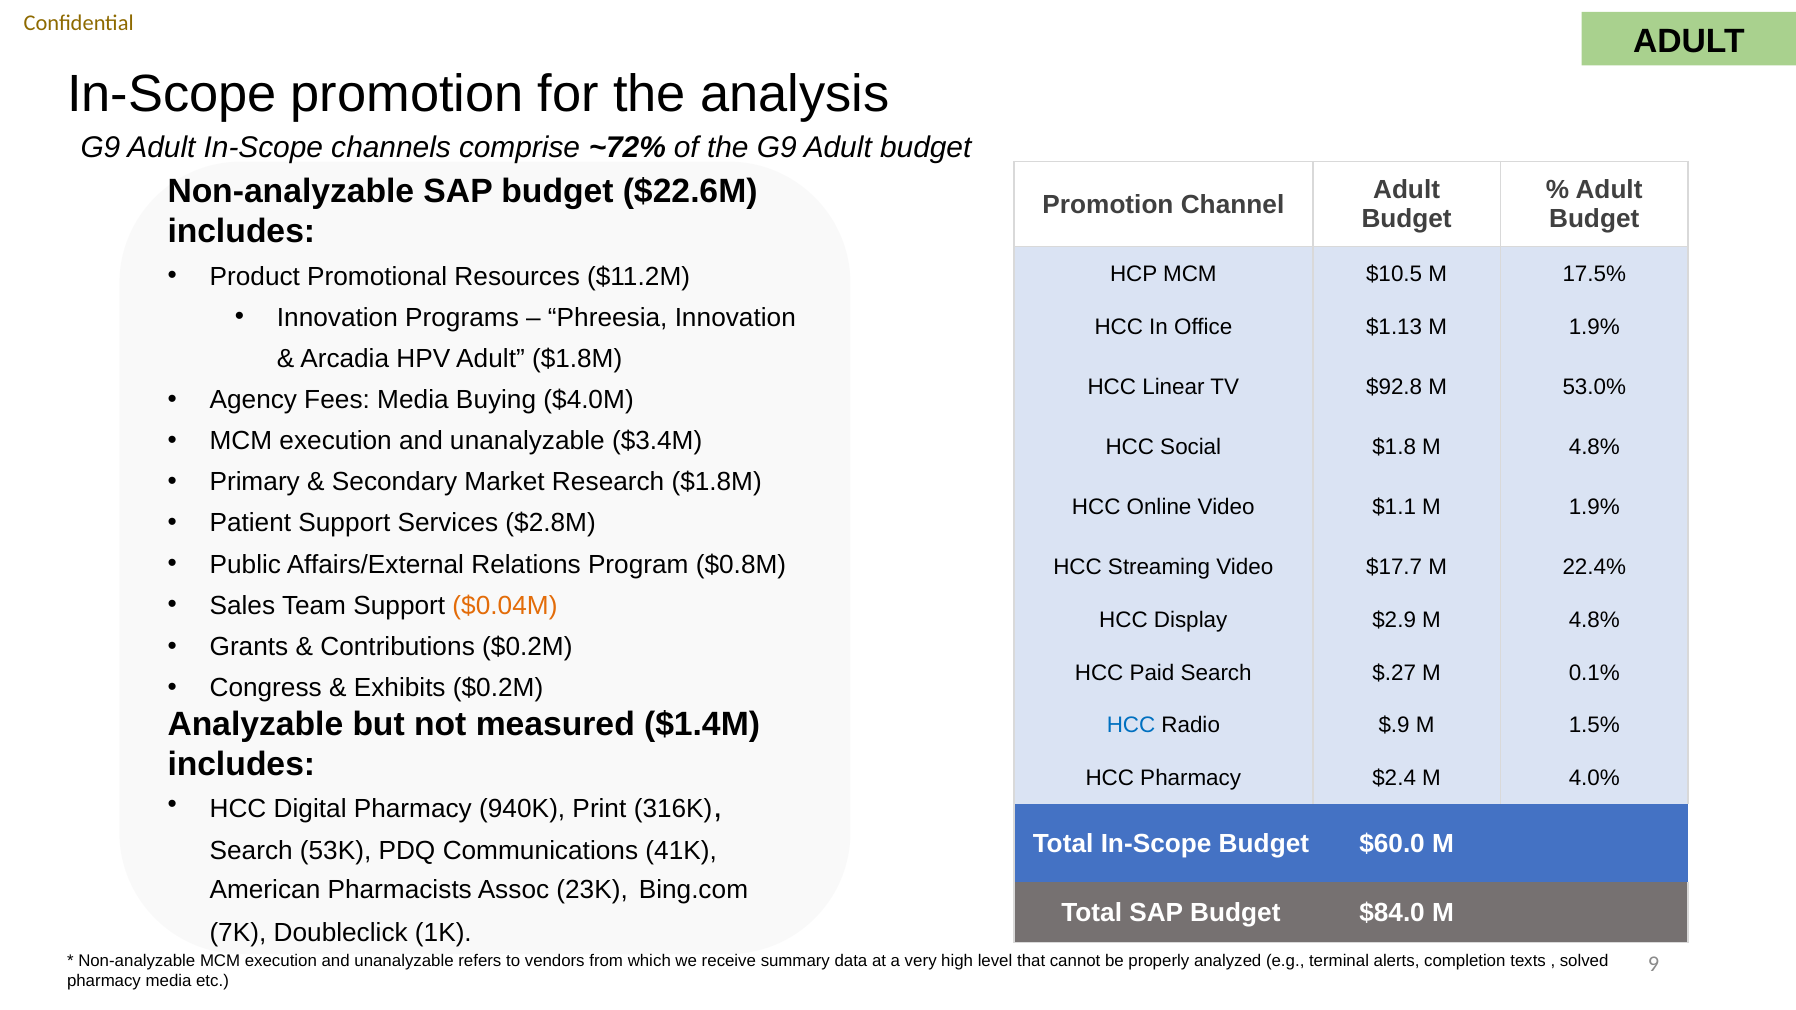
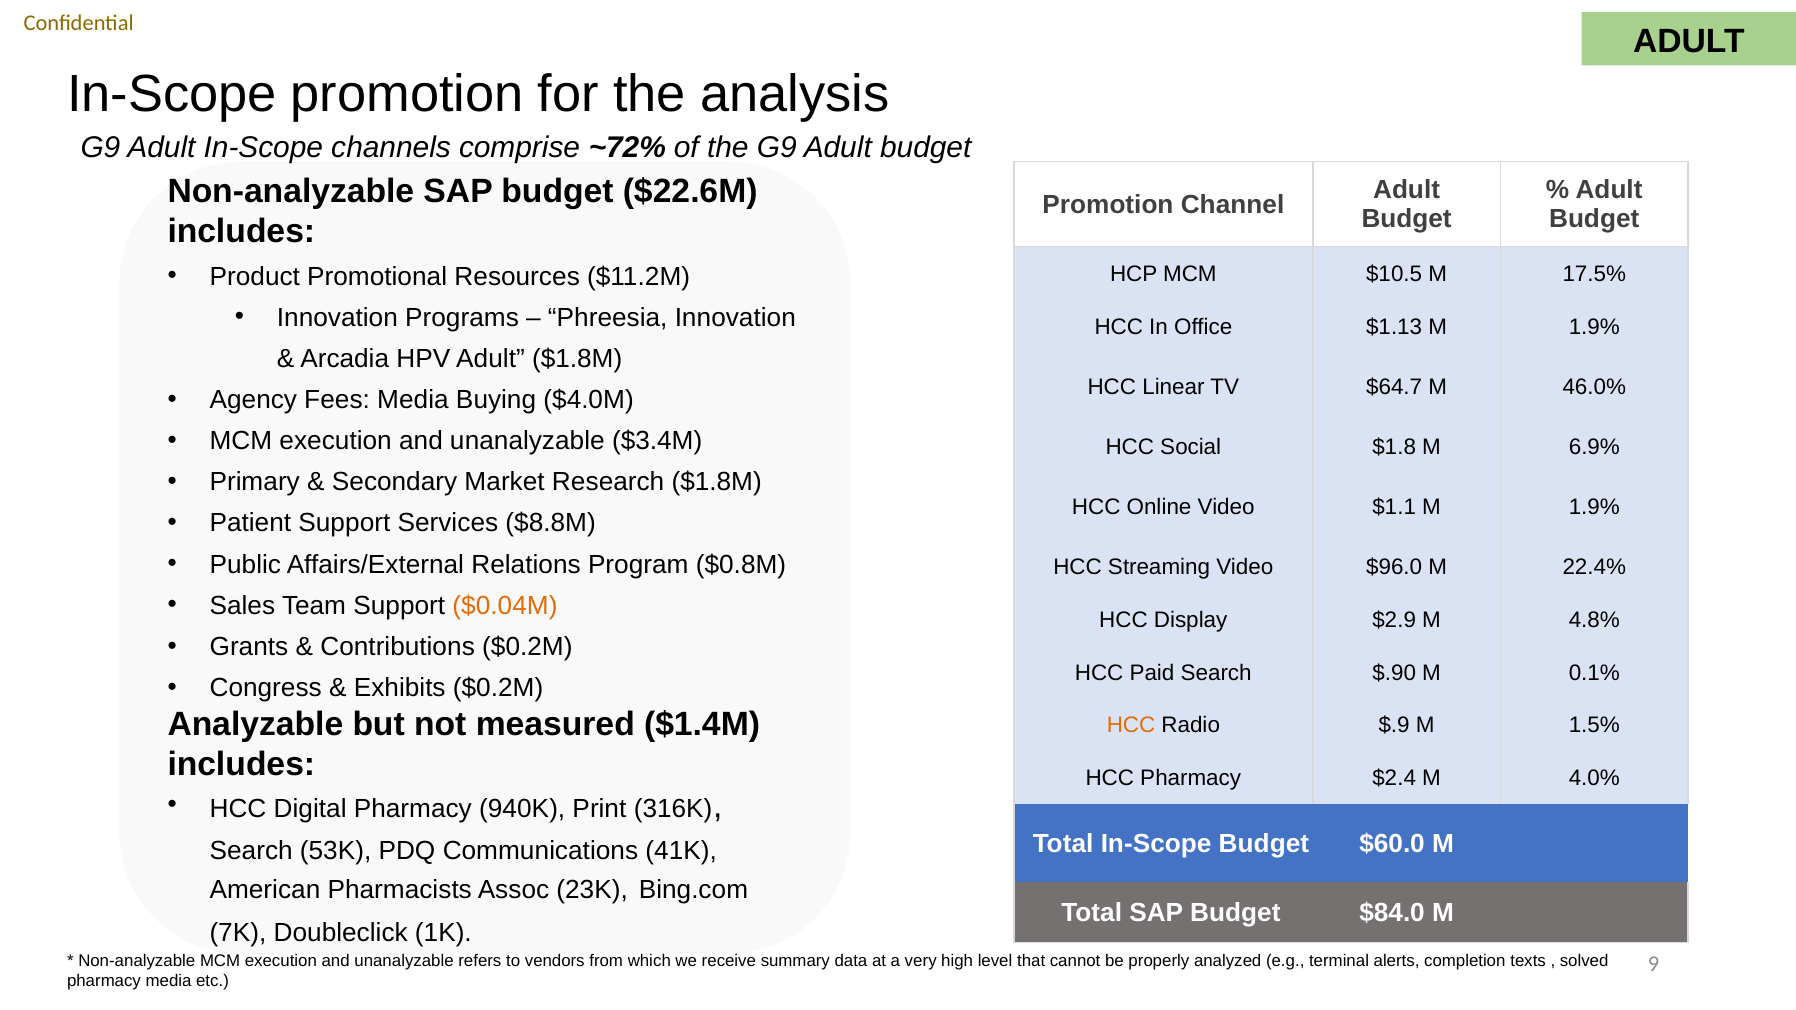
$92.8: $92.8 -> $64.7 (1394, 387)
53.0%: 53.0% -> 46.0% (1594, 387)
$1.8 M 4.8%: 4.8% -> 6.9% (1594, 447)
$2.8M: $2.8M -> $8.8M (551, 523)
$17.7: $17.7 -> $96.0 (1394, 567)
$.27: $.27 -> $.90 (1394, 673)
HCC colour: blue -> orange (1131, 726)
